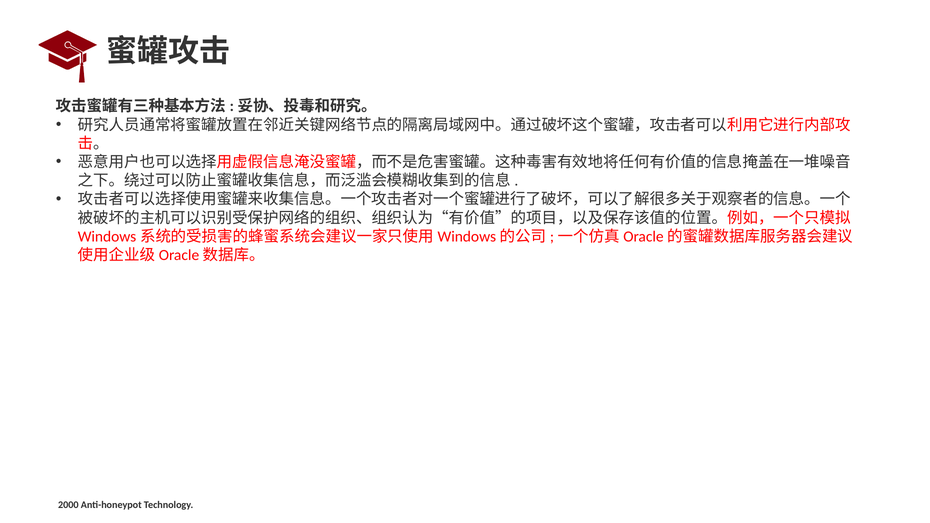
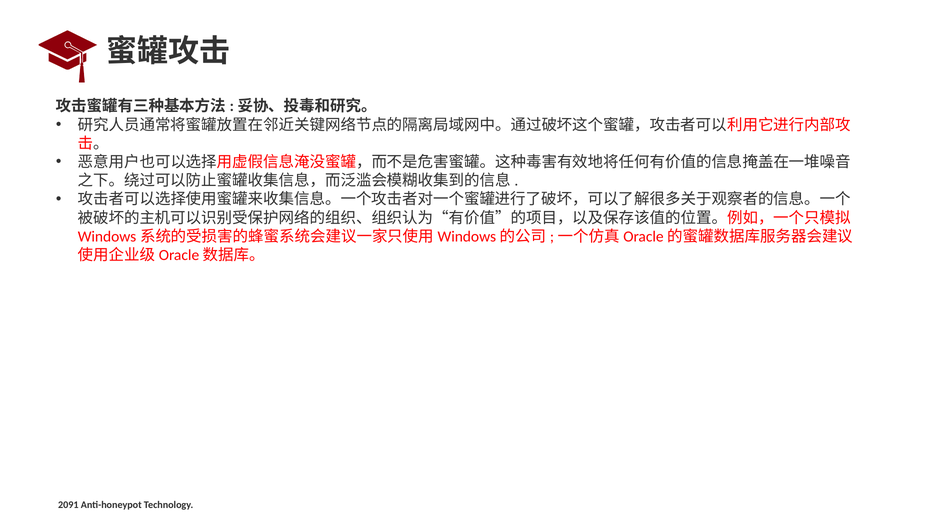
2000: 2000 -> 2091 (68, 505)
